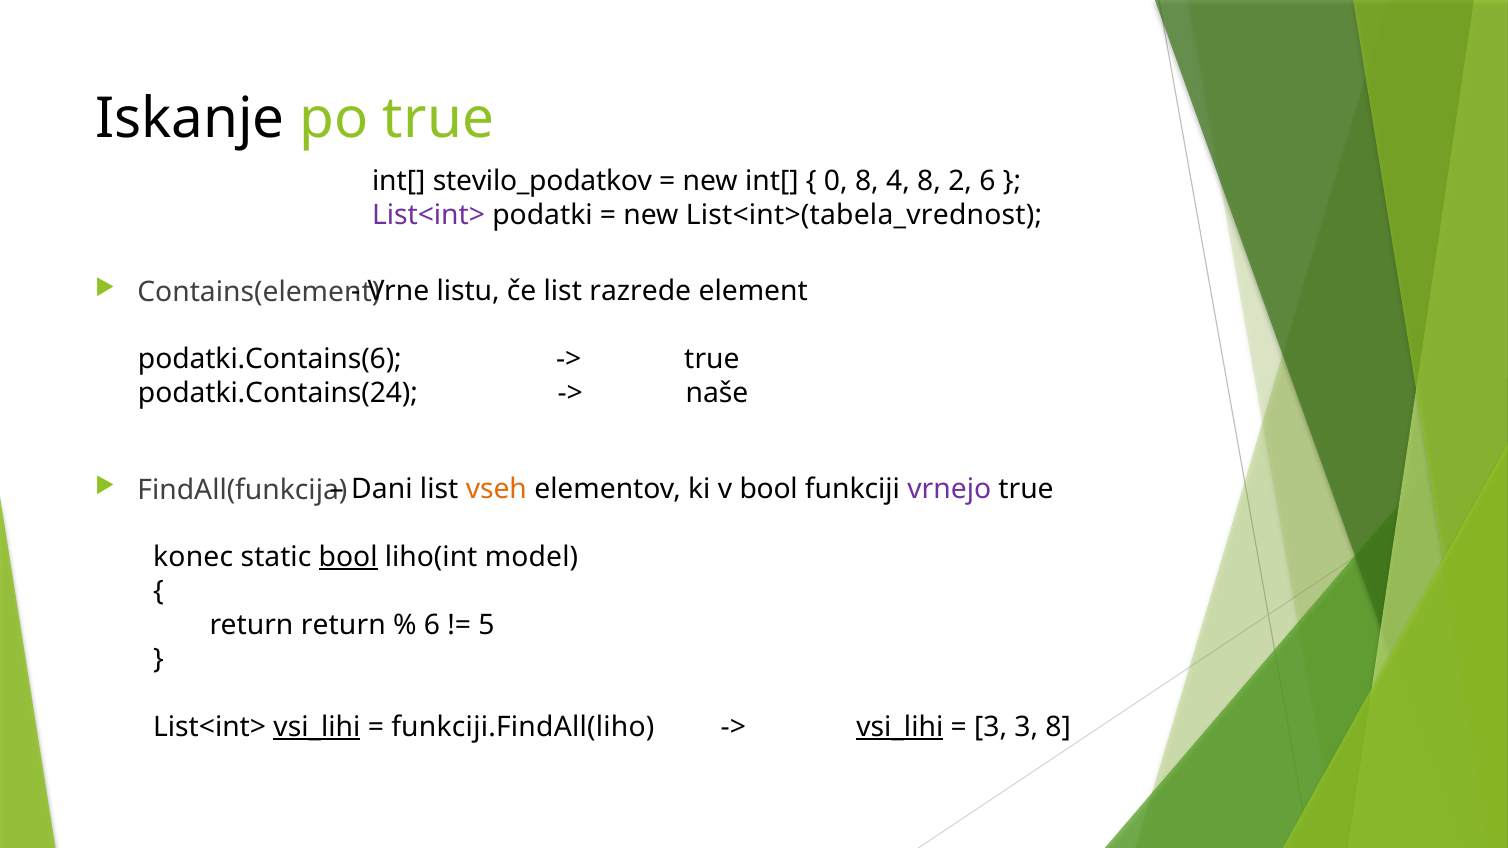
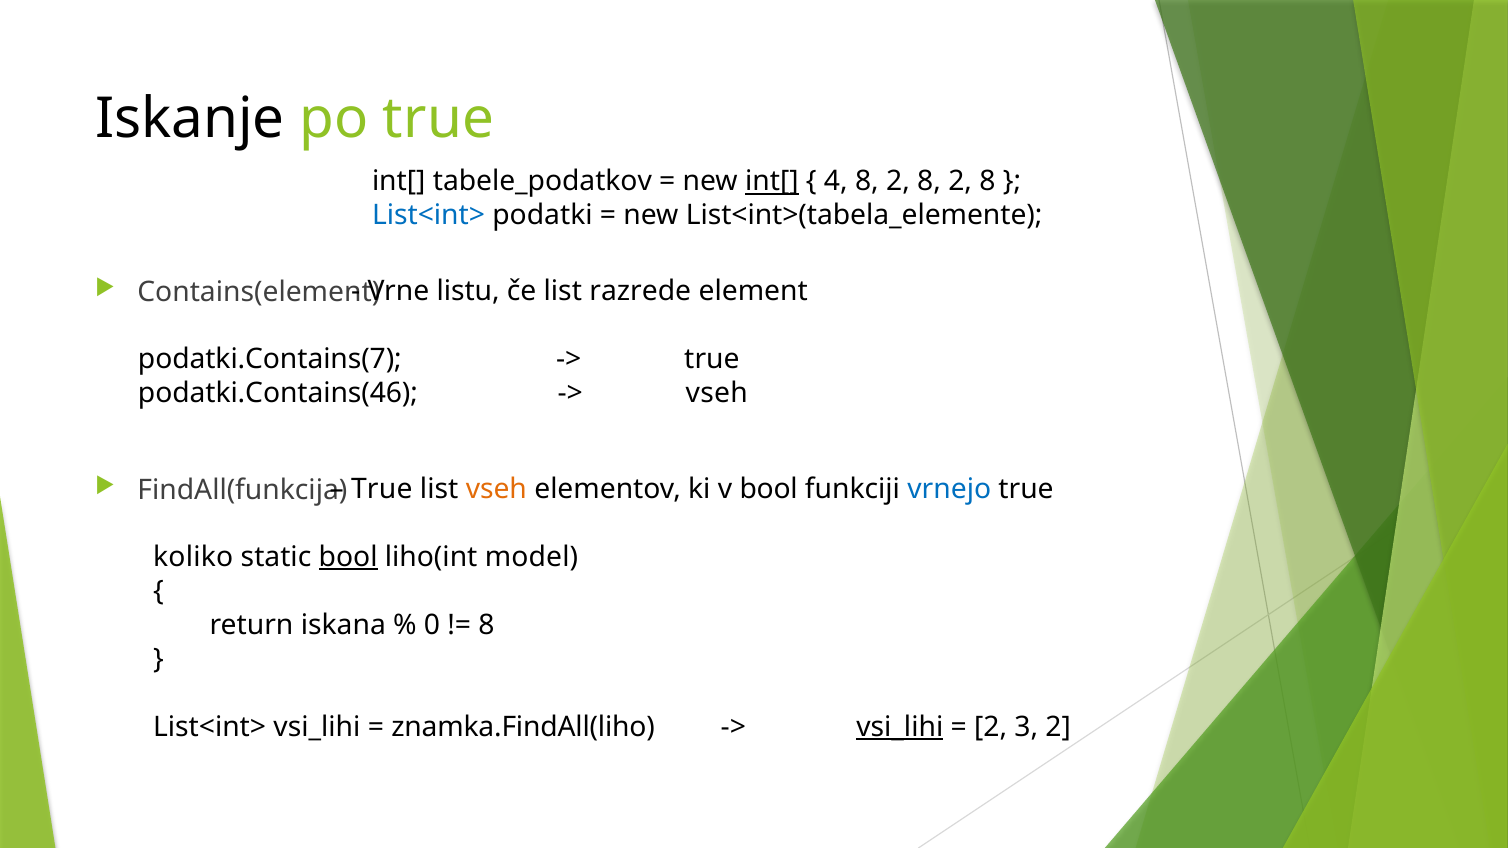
stevilo_podatkov: stevilo_podatkov -> tabele_podatkov (542, 182)
int[ underline: none -> present (772, 182)
0: 0 -> 4 (836, 182)
4: 4 -> 2 (898, 182)
6: 6 -> 8 (987, 182)
List<int> colour: purple -> blue (429, 215)
List<int>(tabela_vrednost: List<int>(tabela_vrednost -> List<int>(tabela_elemente (864, 215)
podatki.Contains(6: podatki.Contains(6 -> podatki.Contains(7 (270, 360)
podatki.Contains(24: podatki.Contains(24 -> podatki.Contains(46 (278, 394)
naše: naše -> vseh (717, 394)
Dani: Dani -> True (382, 489)
vrnejo colour: purple -> blue (949, 489)
konec: konec -> koliko (193, 557)
return return: return -> iskana (343, 625)
6: 6 -> 0 (432, 625)
5: 5 -> 8 (487, 625)
vsi_lihi underline: present -> none (317, 727)
funkciji.FindAll(liho: funkciji.FindAll(liho -> znamka.FindAll(liho (523, 727)
3: 3 -> 2 (991, 727)
3 8: 8 -> 2 (1058, 727)
